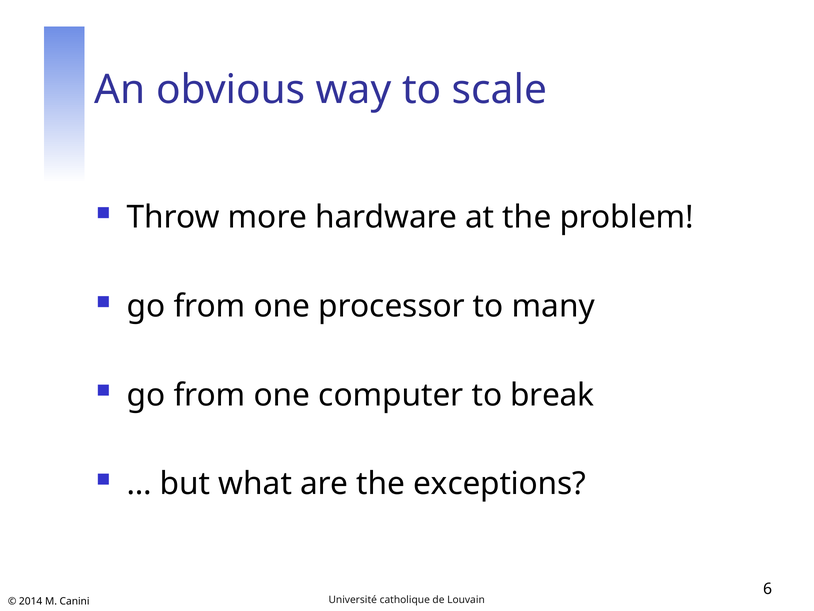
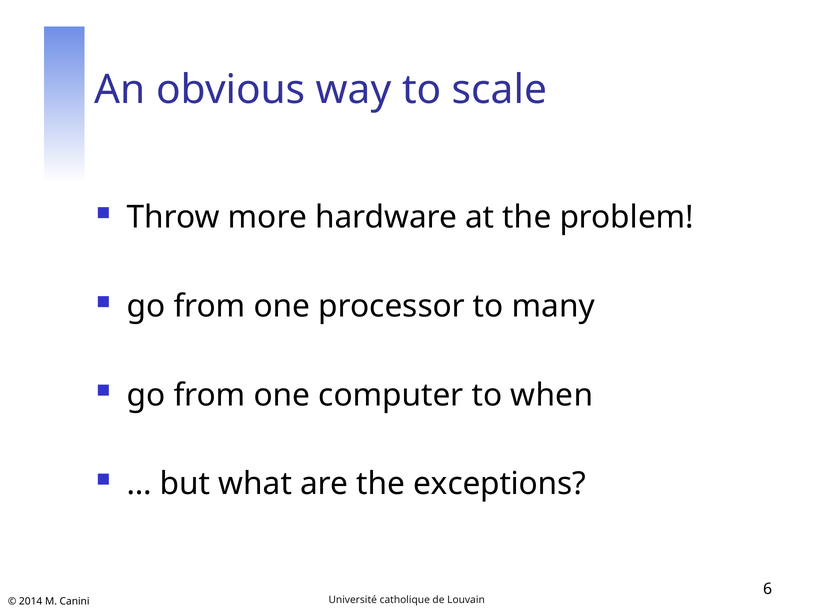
break: break -> when (552, 395)
